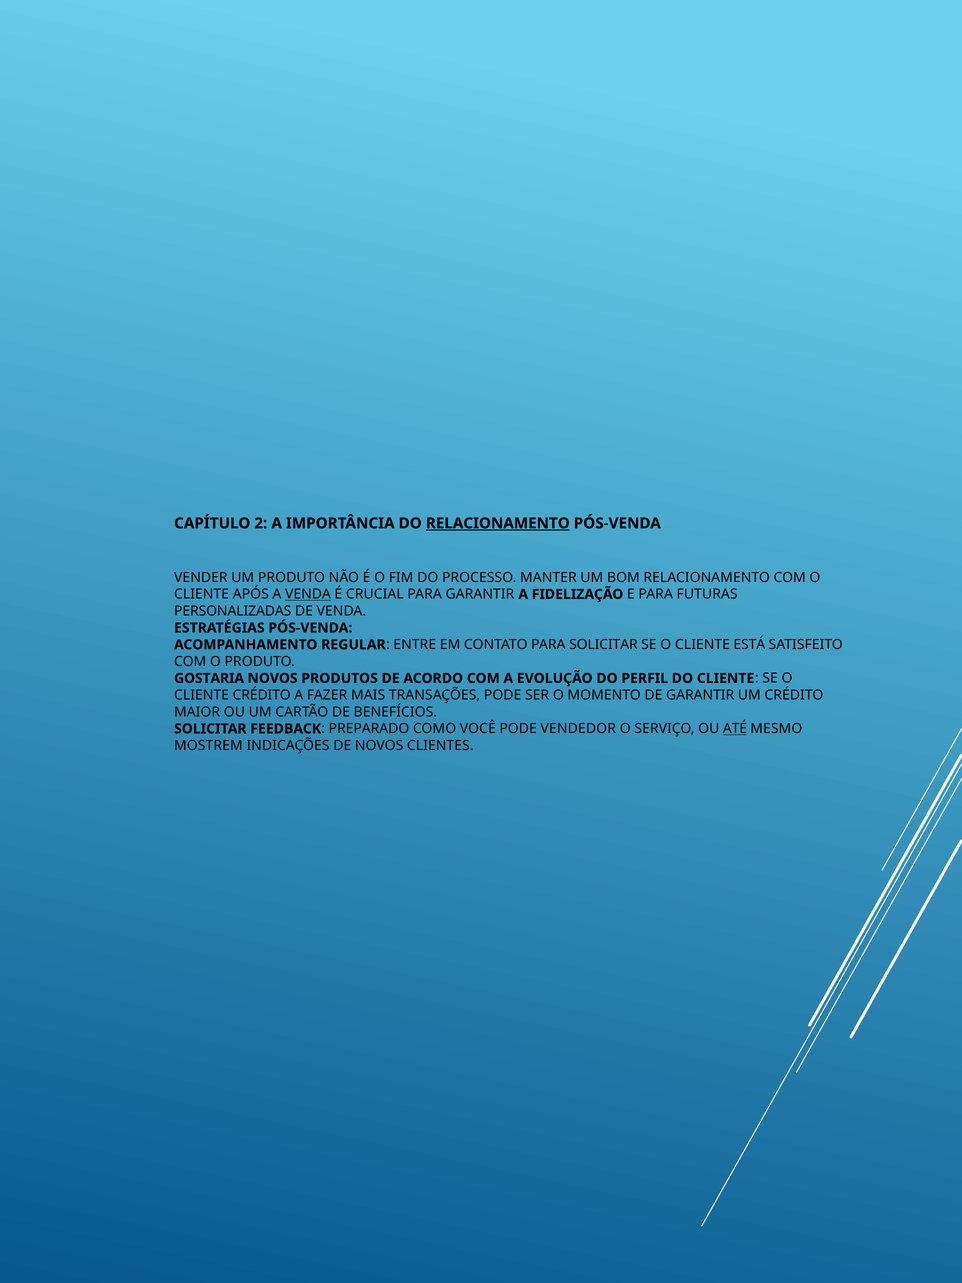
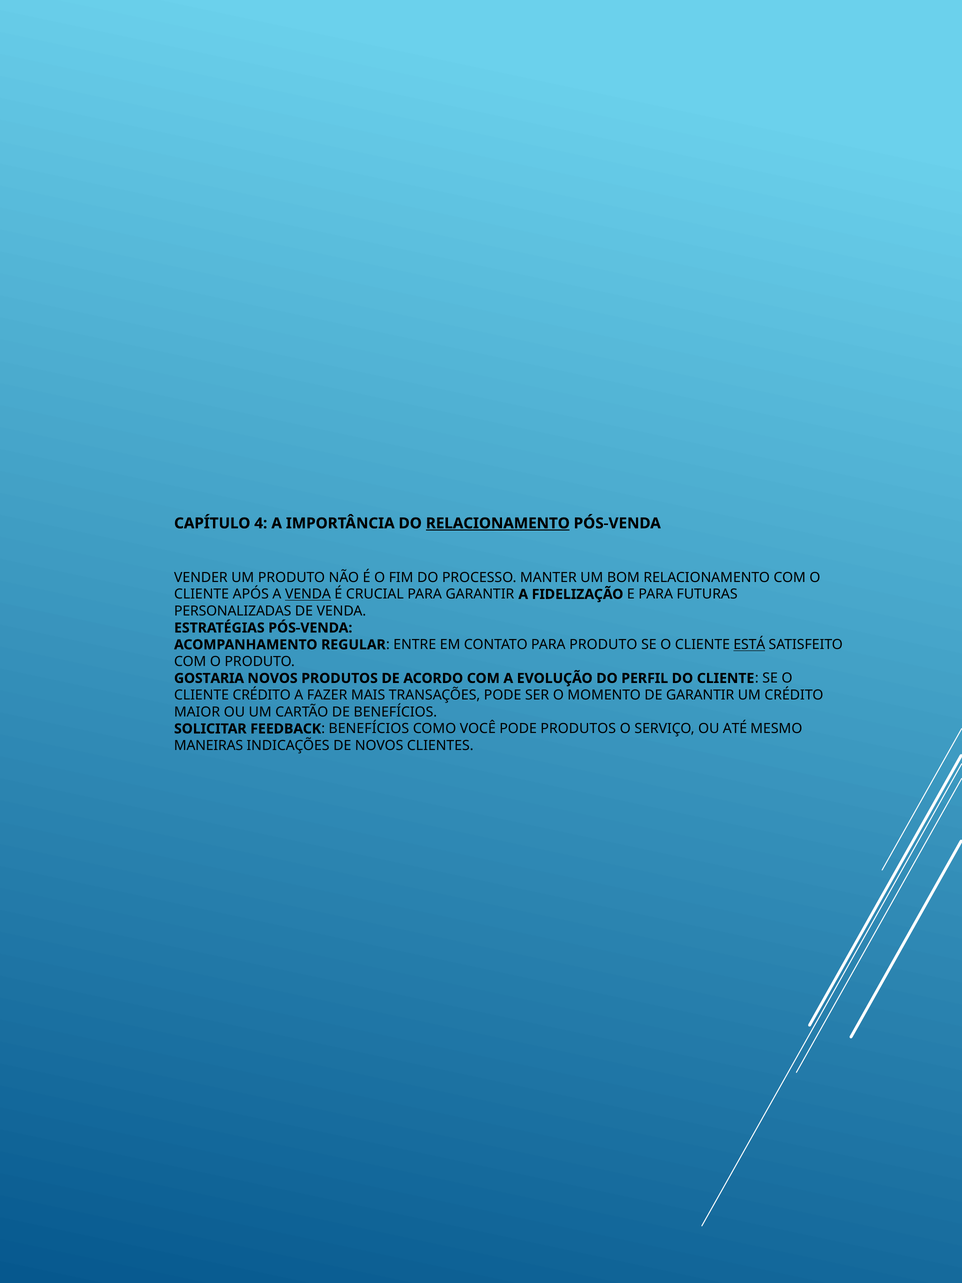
2: 2 -> 4 (261, 523)
PARA SOLICITAR: SOLICITAR -> PRODUTO (603, 645)
ESTÁ underline: none -> present (749, 645)
FEEDBACK PREPARADO: PREPARADO -> BENEFÍCIOS (369, 729)
PODE VENDEDOR: VENDEDOR -> PRODUTOS (578, 729)
ATÉ underline: present -> none (735, 729)
MOSTREM: MOSTREM -> MANEIRAS (209, 745)
